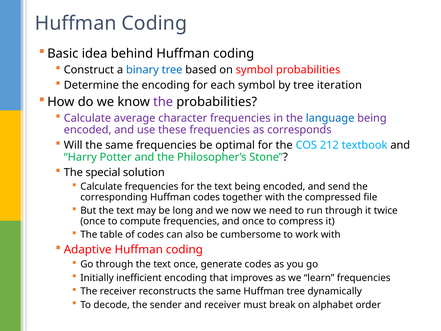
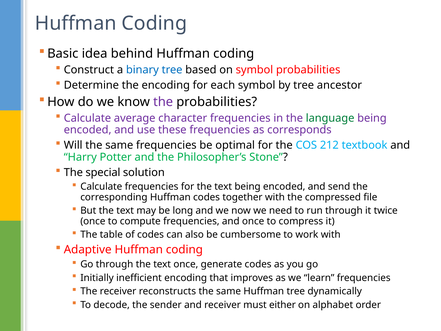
iteration: iteration -> ancestor (339, 85)
language colour: blue -> green (330, 118)
break: break -> either (282, 305)
